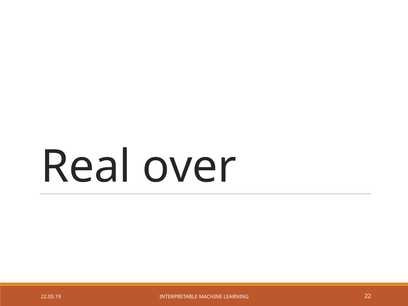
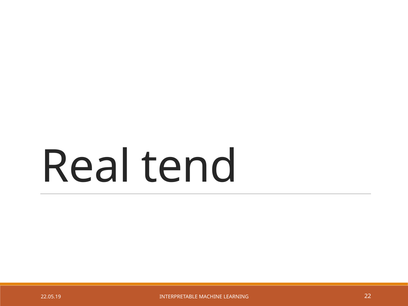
over: over -> tend (189, 167)
